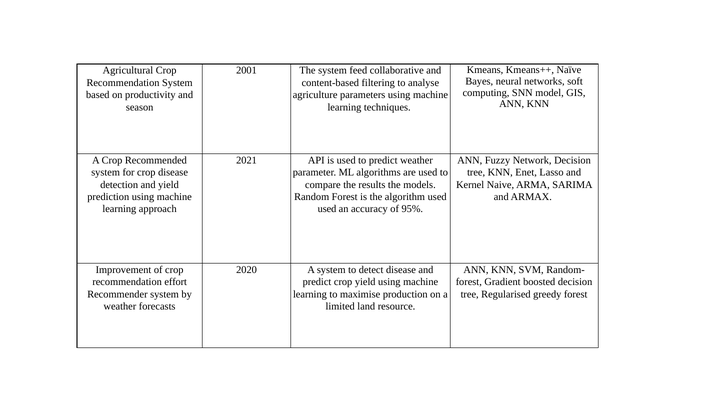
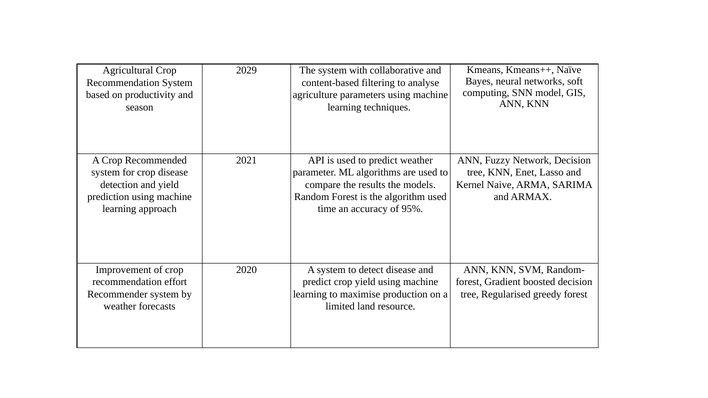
2001: 2001 -> 2029 (246, 71)
feed: feed -> with (358, 71)
used: used -> time (327, 209)
